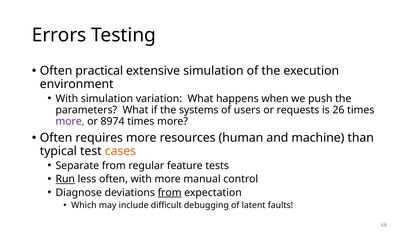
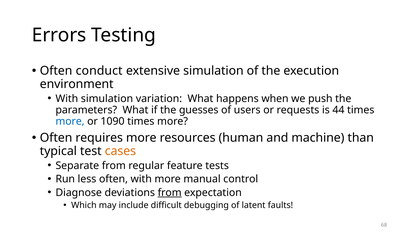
practical: practical -> conduct (99, 71)
systems: systems -> guesses (199, 110)
26: 26 -> 44 (338, 110)
more colour: purple -> blue (70, 121)
8974: 8974 -> 1090 (113, 121)
Run underline: present -> none (65, 179)
